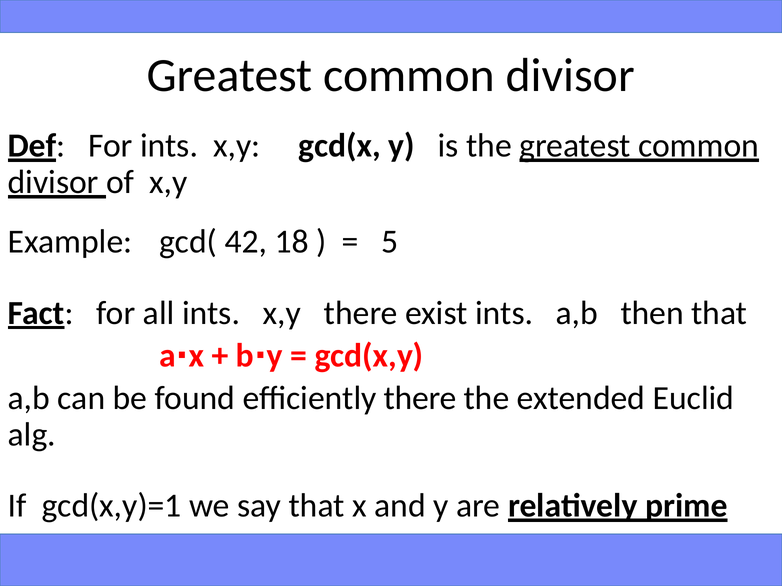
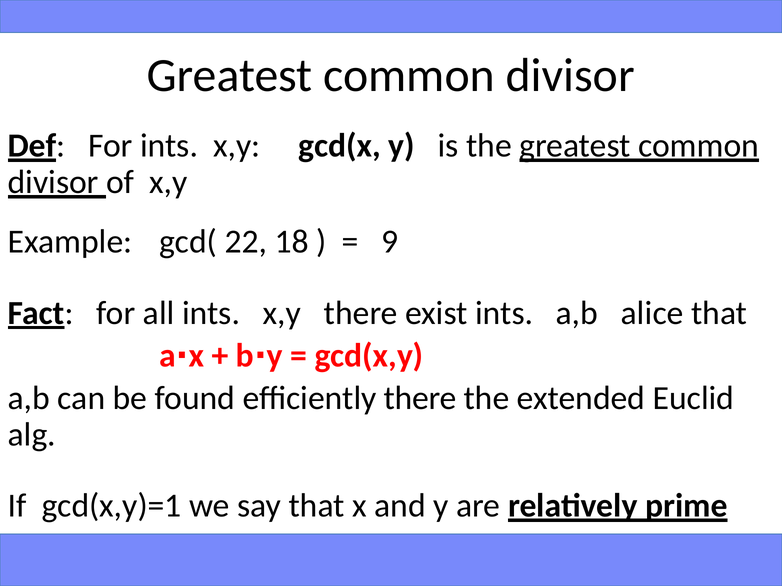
42: 42 -> 22 (246, 242)
5: 5 -> 9 (390, 242)
then: then -> alice (652, 313)
